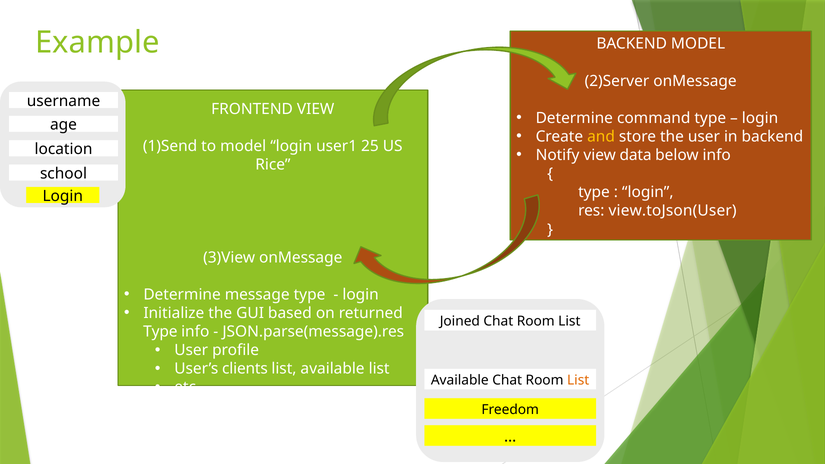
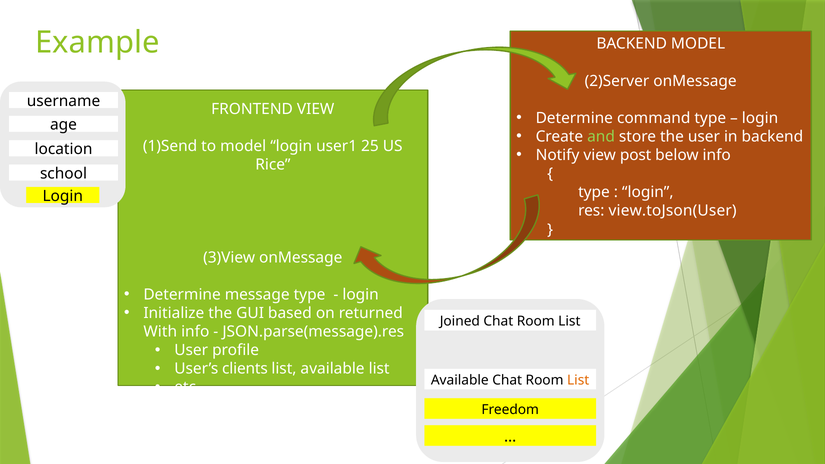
and colour: yellow -> light green (601, 137)
data: data -> post (636, 155)
Type: Type -> With (160, 332)
